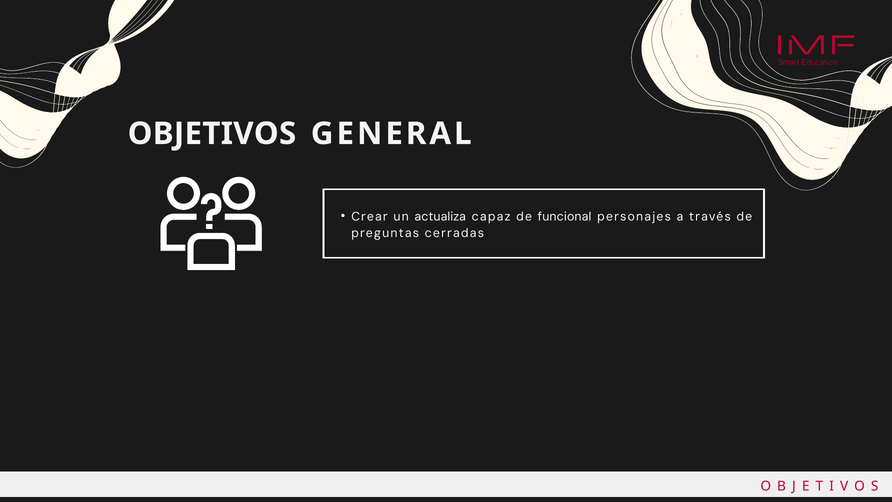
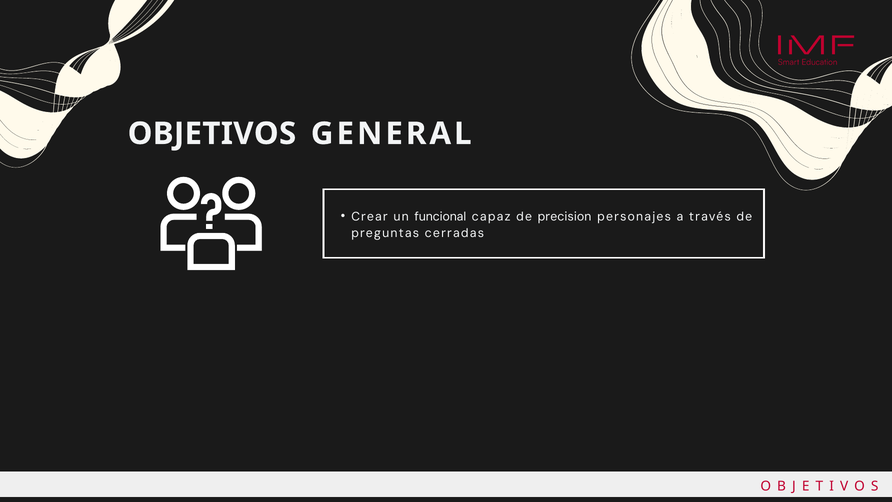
actualiza: actualiza -> funcional (440, 216)
funcional: funcional -> precision (565, 216)
